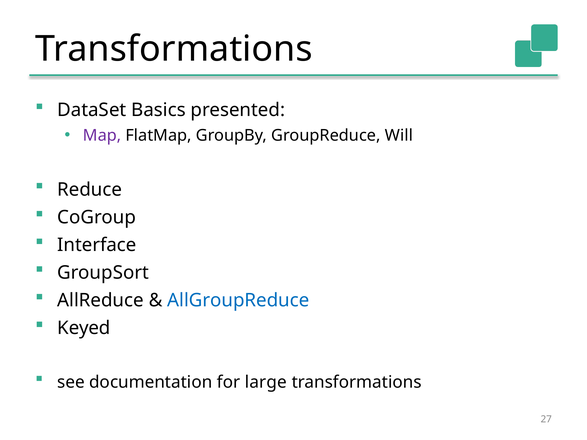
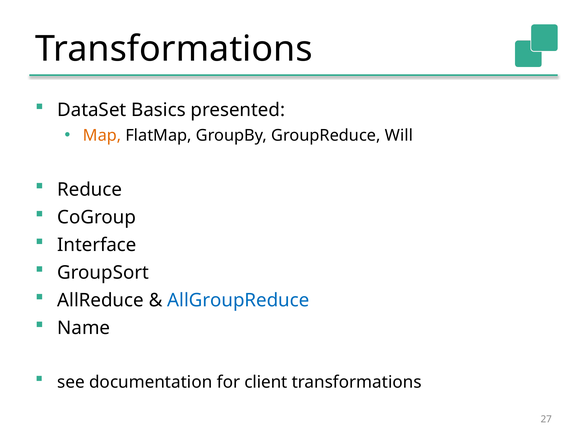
Map colour: purple -> orange (102, 136)
Keyed: Keyed -> Name (84, 328)
large: large -> client (266, 382)
